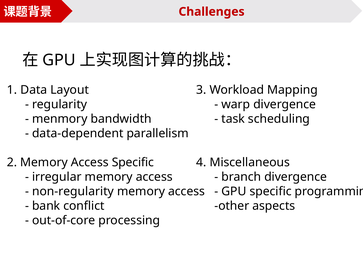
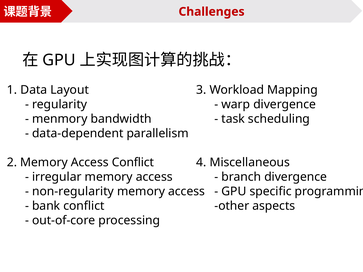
Access Specific: Specific -> Conflict (133, 163)
